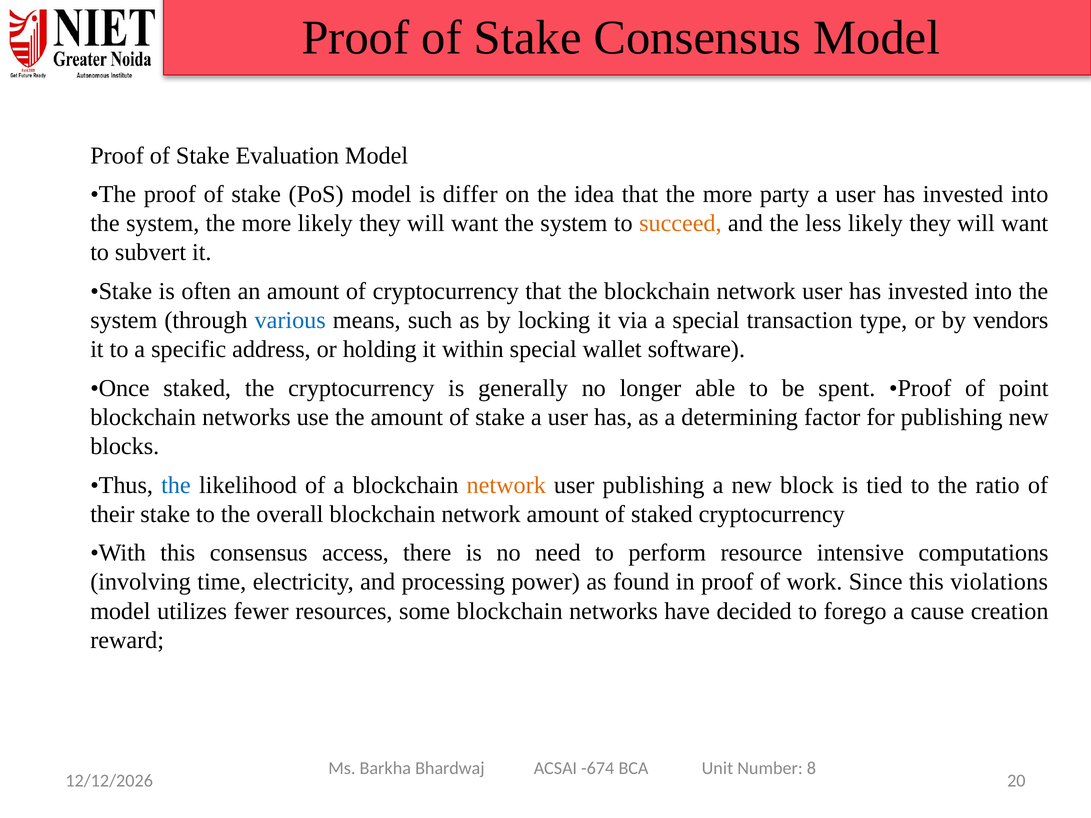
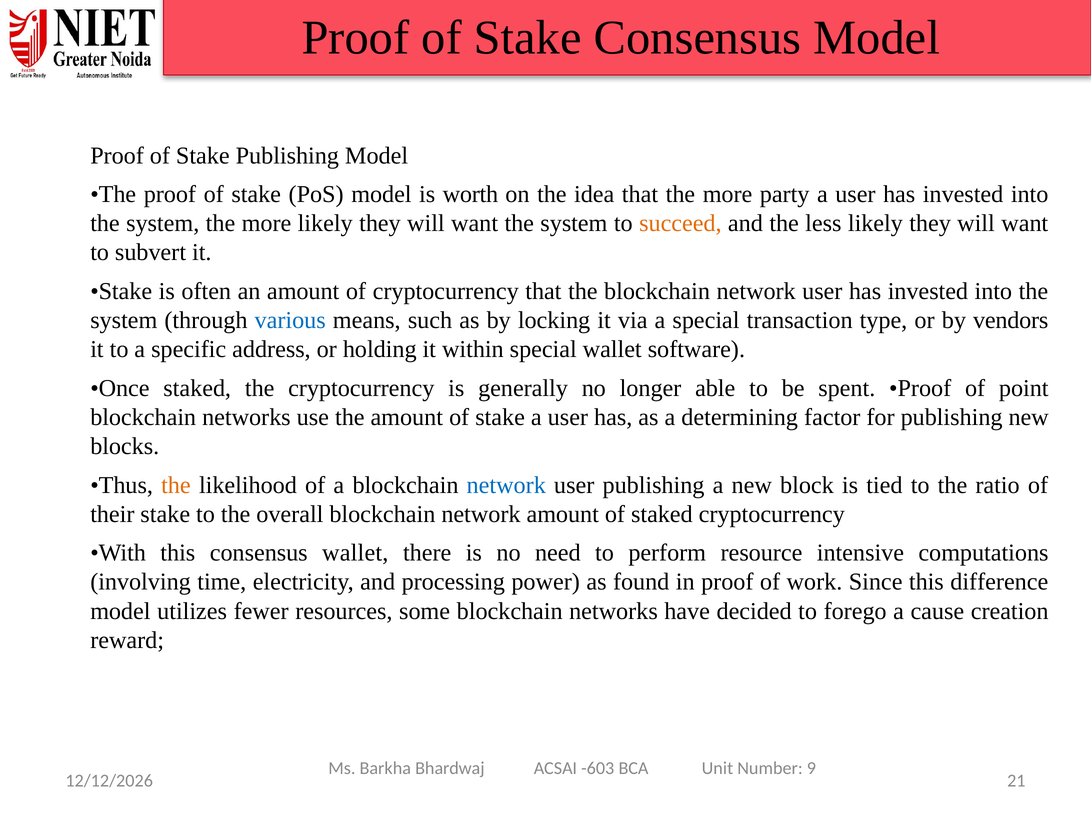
Stake Evaluation: Evaluation -> Publishing (287, 156)
differ: differ -> worth (470, 194)
the colour: blue -> orange (176, 485)
network colour: orange -> blue (506, 485)
consensus access: access -> wallet (355, 553)
violations: violations -> difference (999, 582)
-674: -674 -> -603 (598, 769)
8: 8 -> 9 (811, 769)
20: 20 -> 21 (1016, 781)
